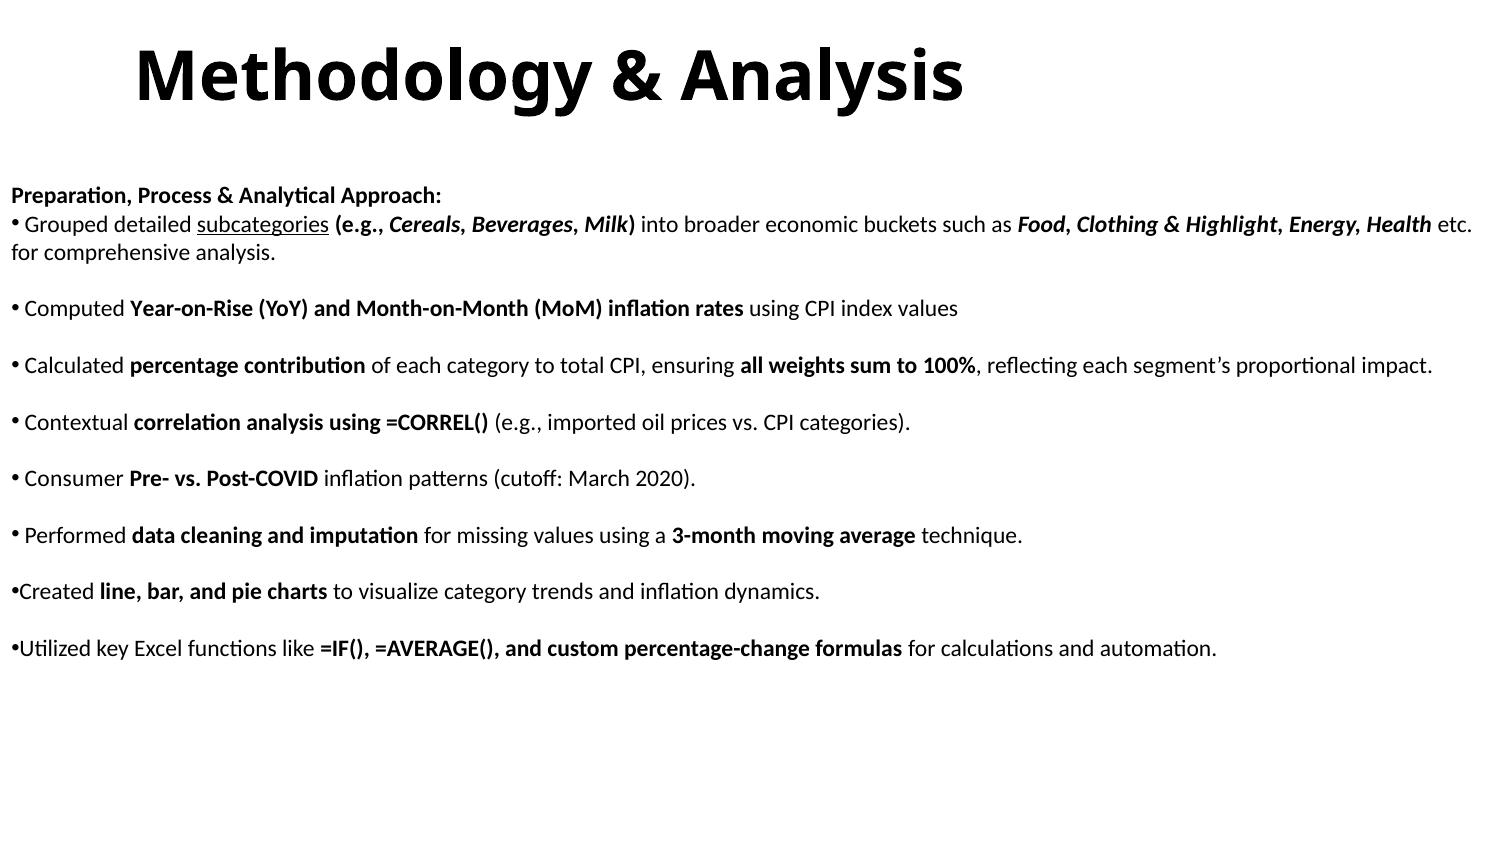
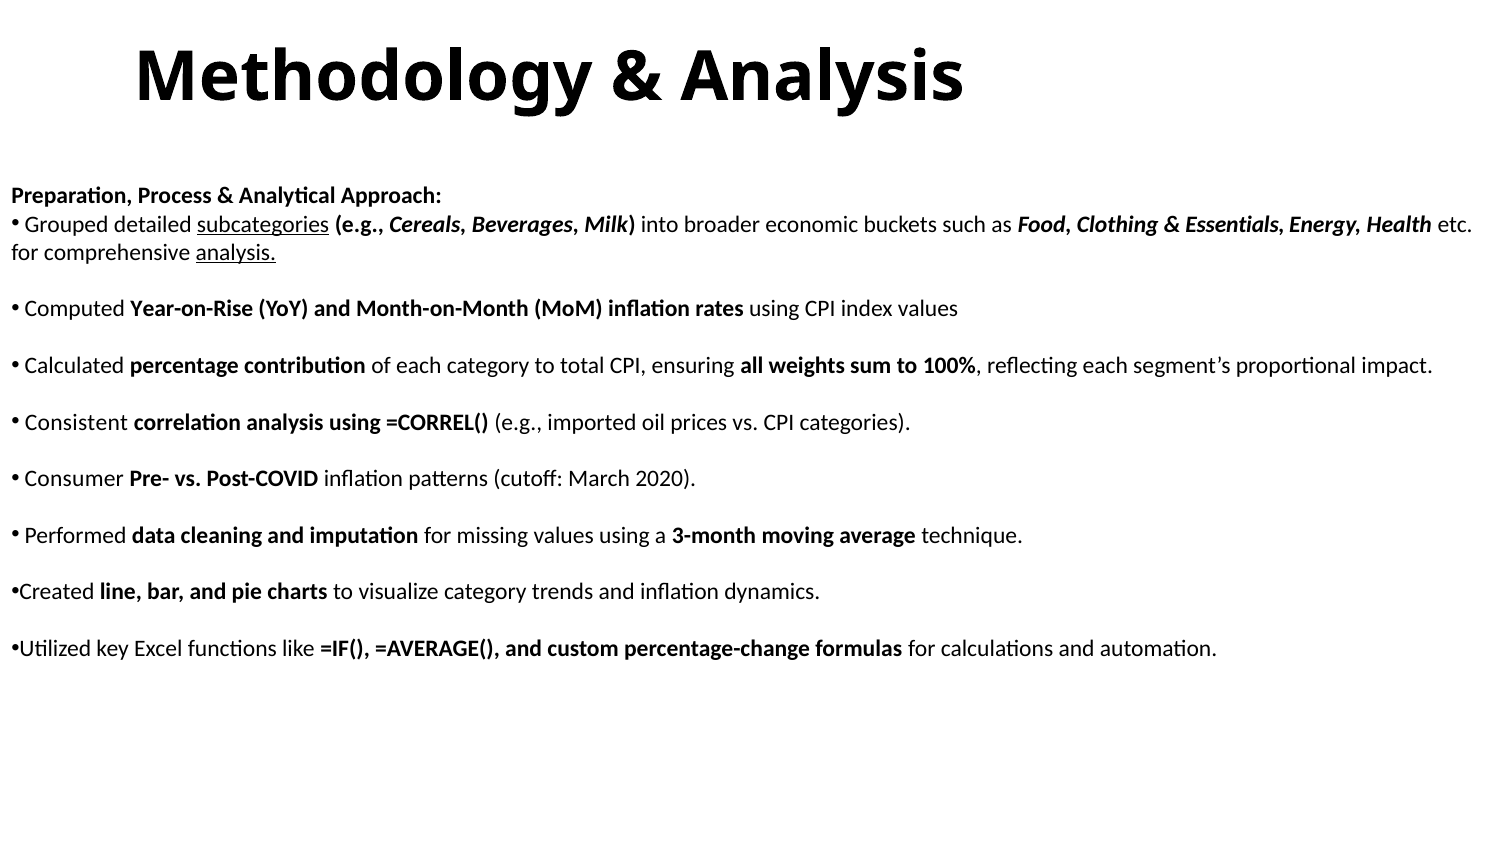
Highlight: Highlight -> Essentials (1235, 224)
analysis underline: none -> present (236, 253)
Contextual: Contextual -> Consistent (76, 423)
